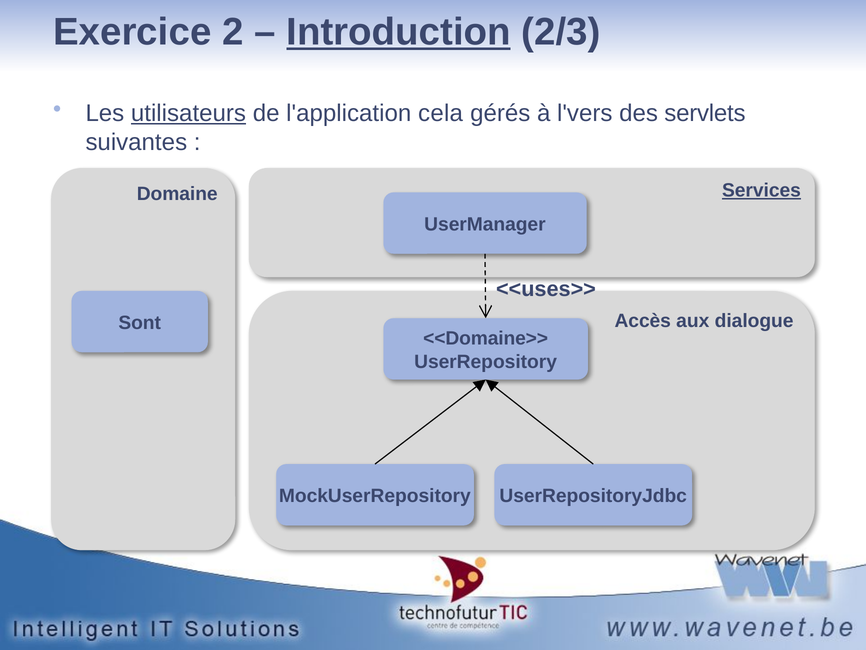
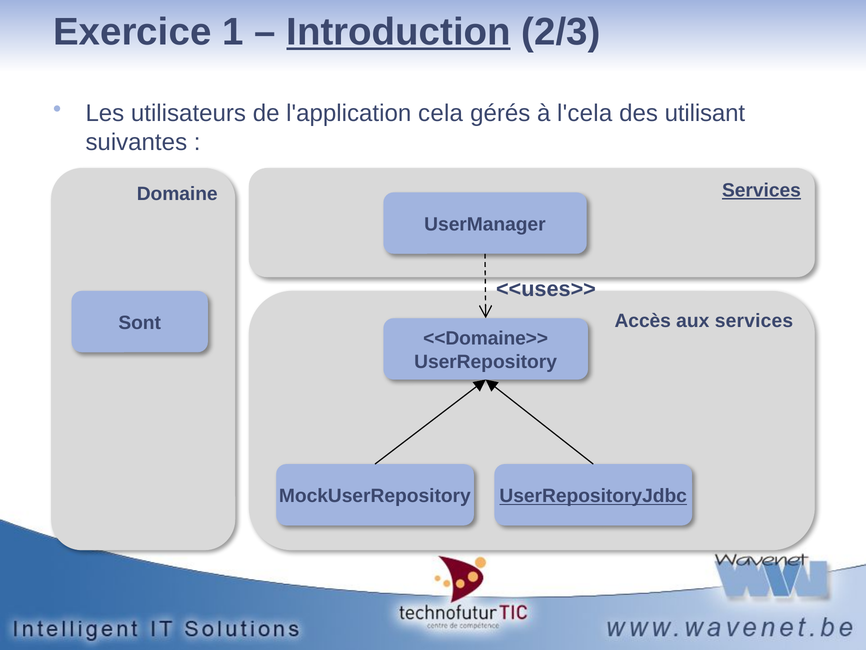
2: 2 -> 1 (233, 32)
utilisateurs underline: present -> none (188, 113)
l'vers: l'vers -> l'cela (585, 113)
servlets: servlets -> utilisant (705, 113)
aux dialogue: dialogue -> services (754, 320)
UserRepositoryJdbc underline: none -> present (593, 496)
